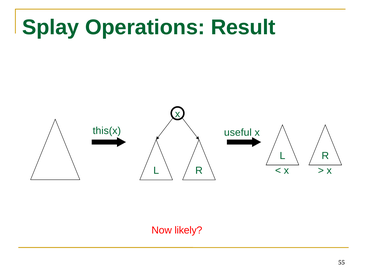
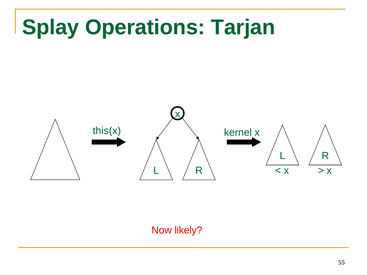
Result: Result -> Tarjan (243, 27)
useful: useful -> kernel (238, 133)
